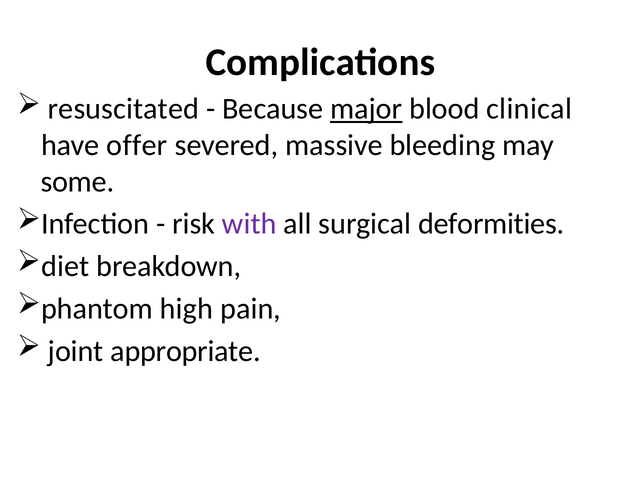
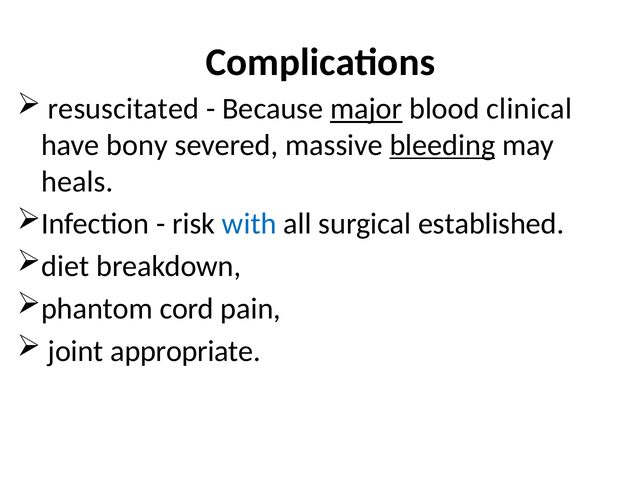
offer: offer -> bony (137, 145)
bleeding underline: none -> present (442, 145)
some: some -> heals (77, 182)
with colour: purple -> blue (249, 224)
deformities: deformities -> established (491, 224)
high: high -> cord (187, 309)
